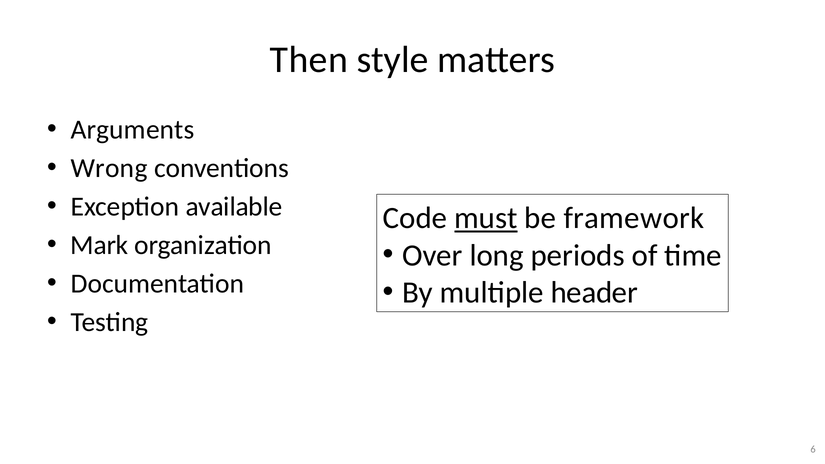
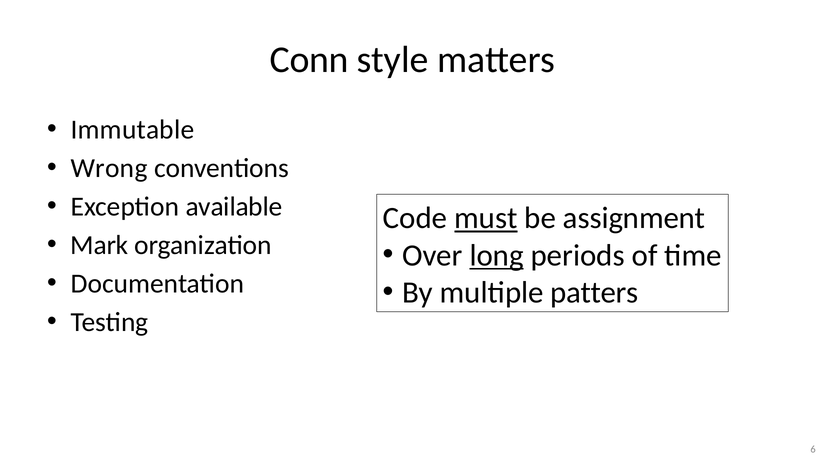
Then: Then -> Conn (309, 60)
Arguments: Arguments -> Immutable (132, 130)
framework: framework -> assignment (634, 218)
long underline: none -> present (497, 255)
header: header -> patters (594, 293)
